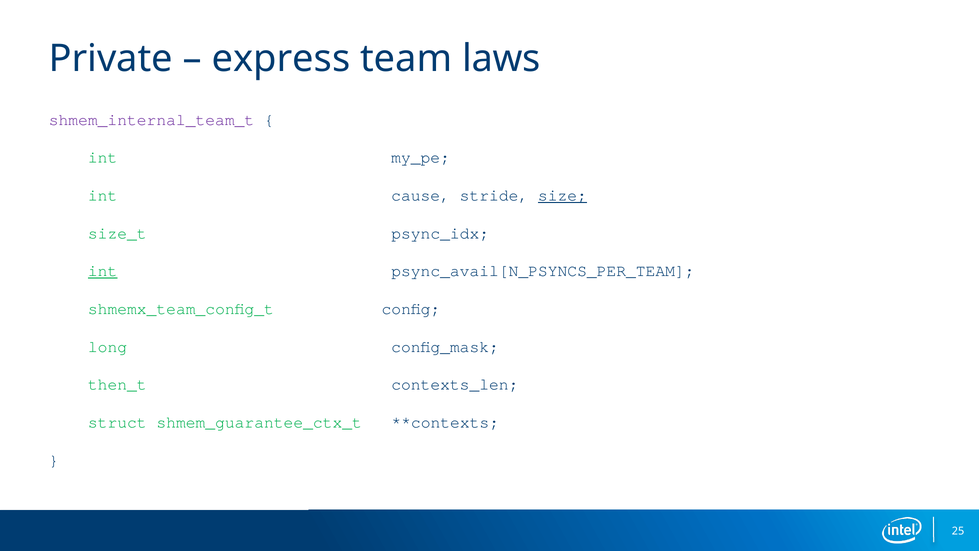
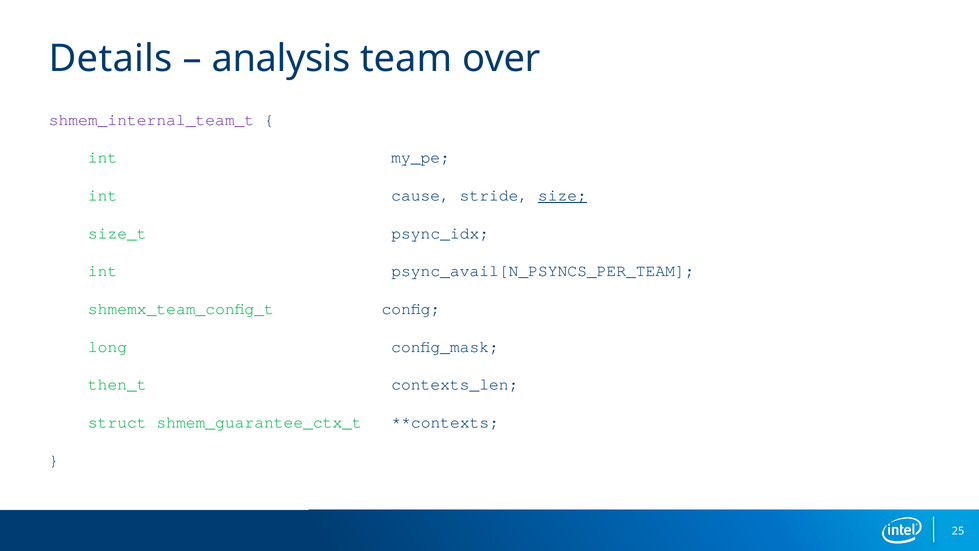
Private: Private -> Details (111, 59)
express: express -> analysis (281, 59)
laws: laws -> over (501, 59)
int underline: present -> none (103, 271)
